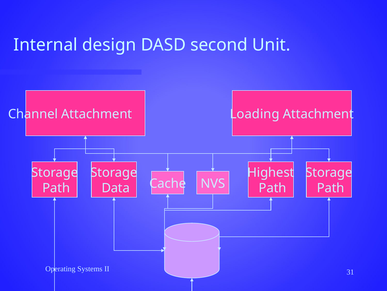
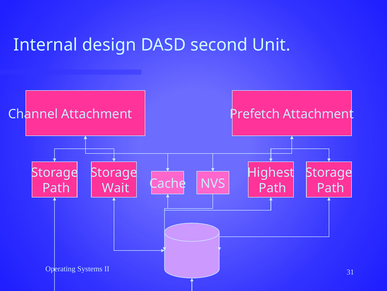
Loading: Loading -> Prefetch (255, 114)
Data: Data -> Wait (116, 188)
